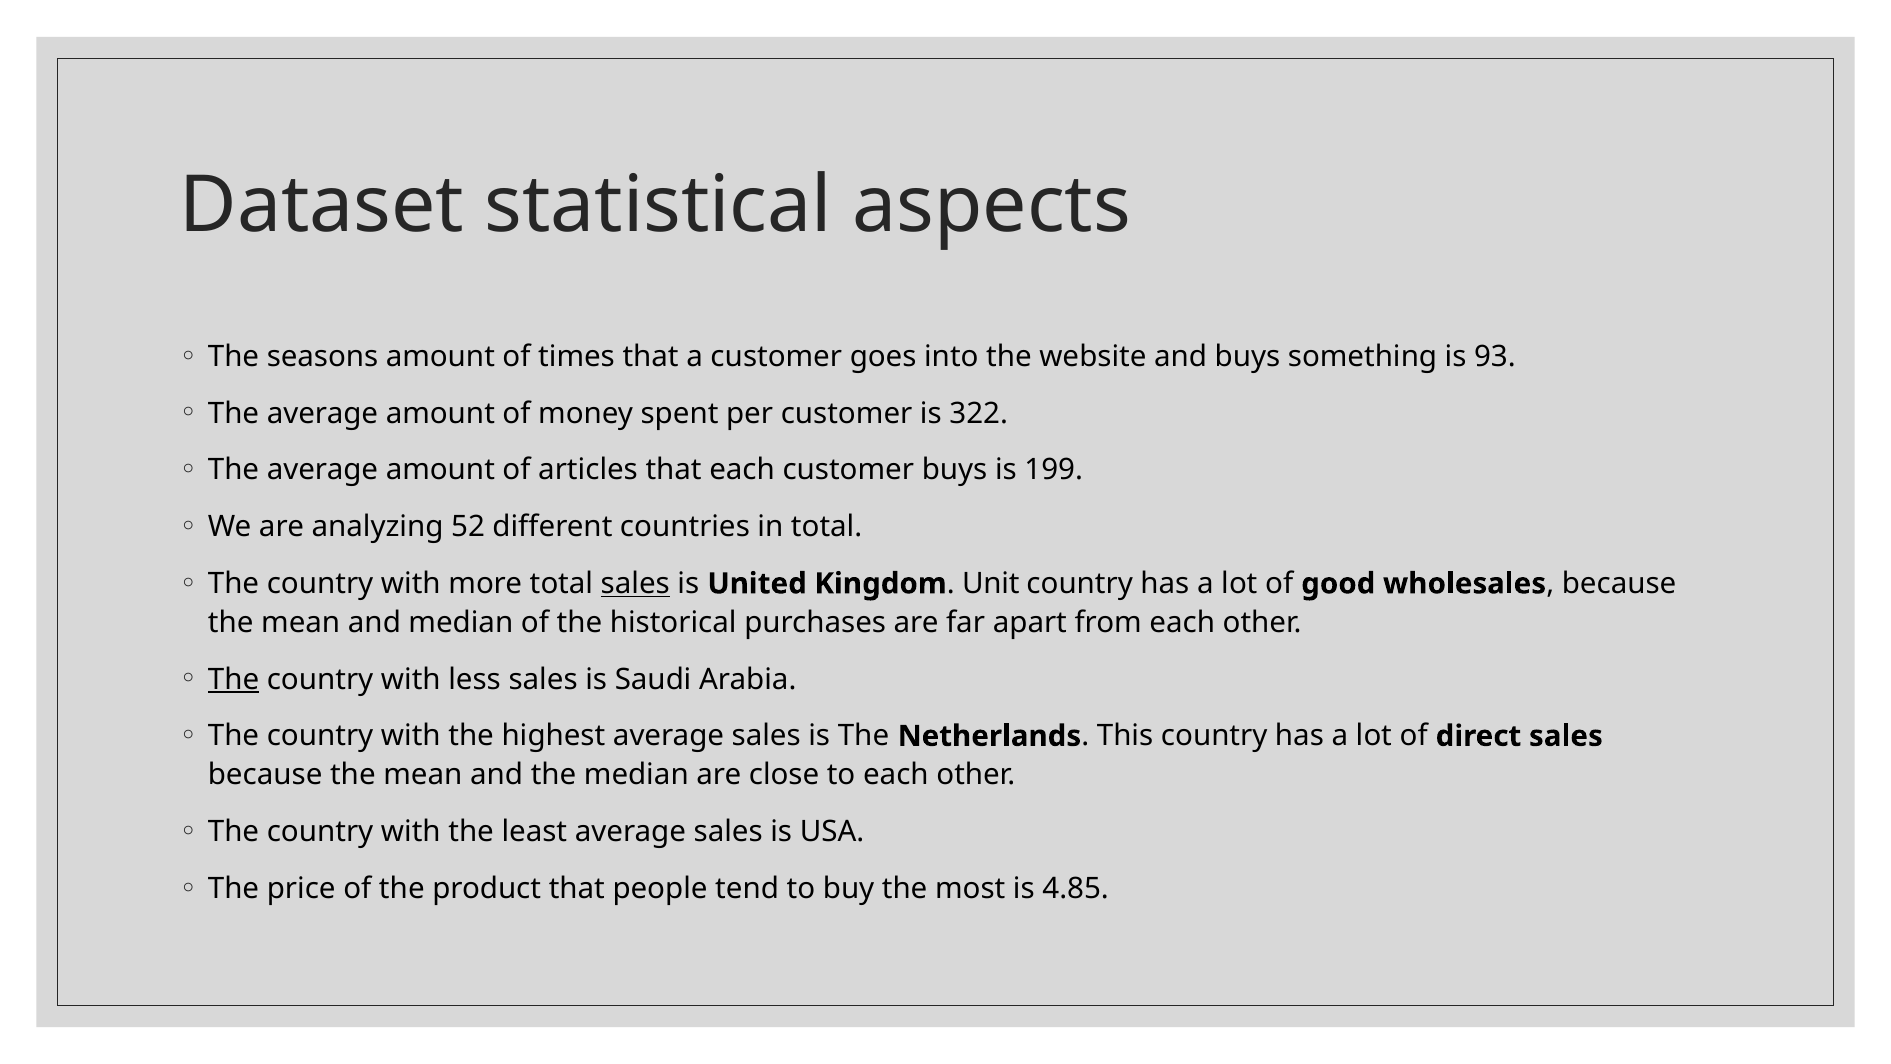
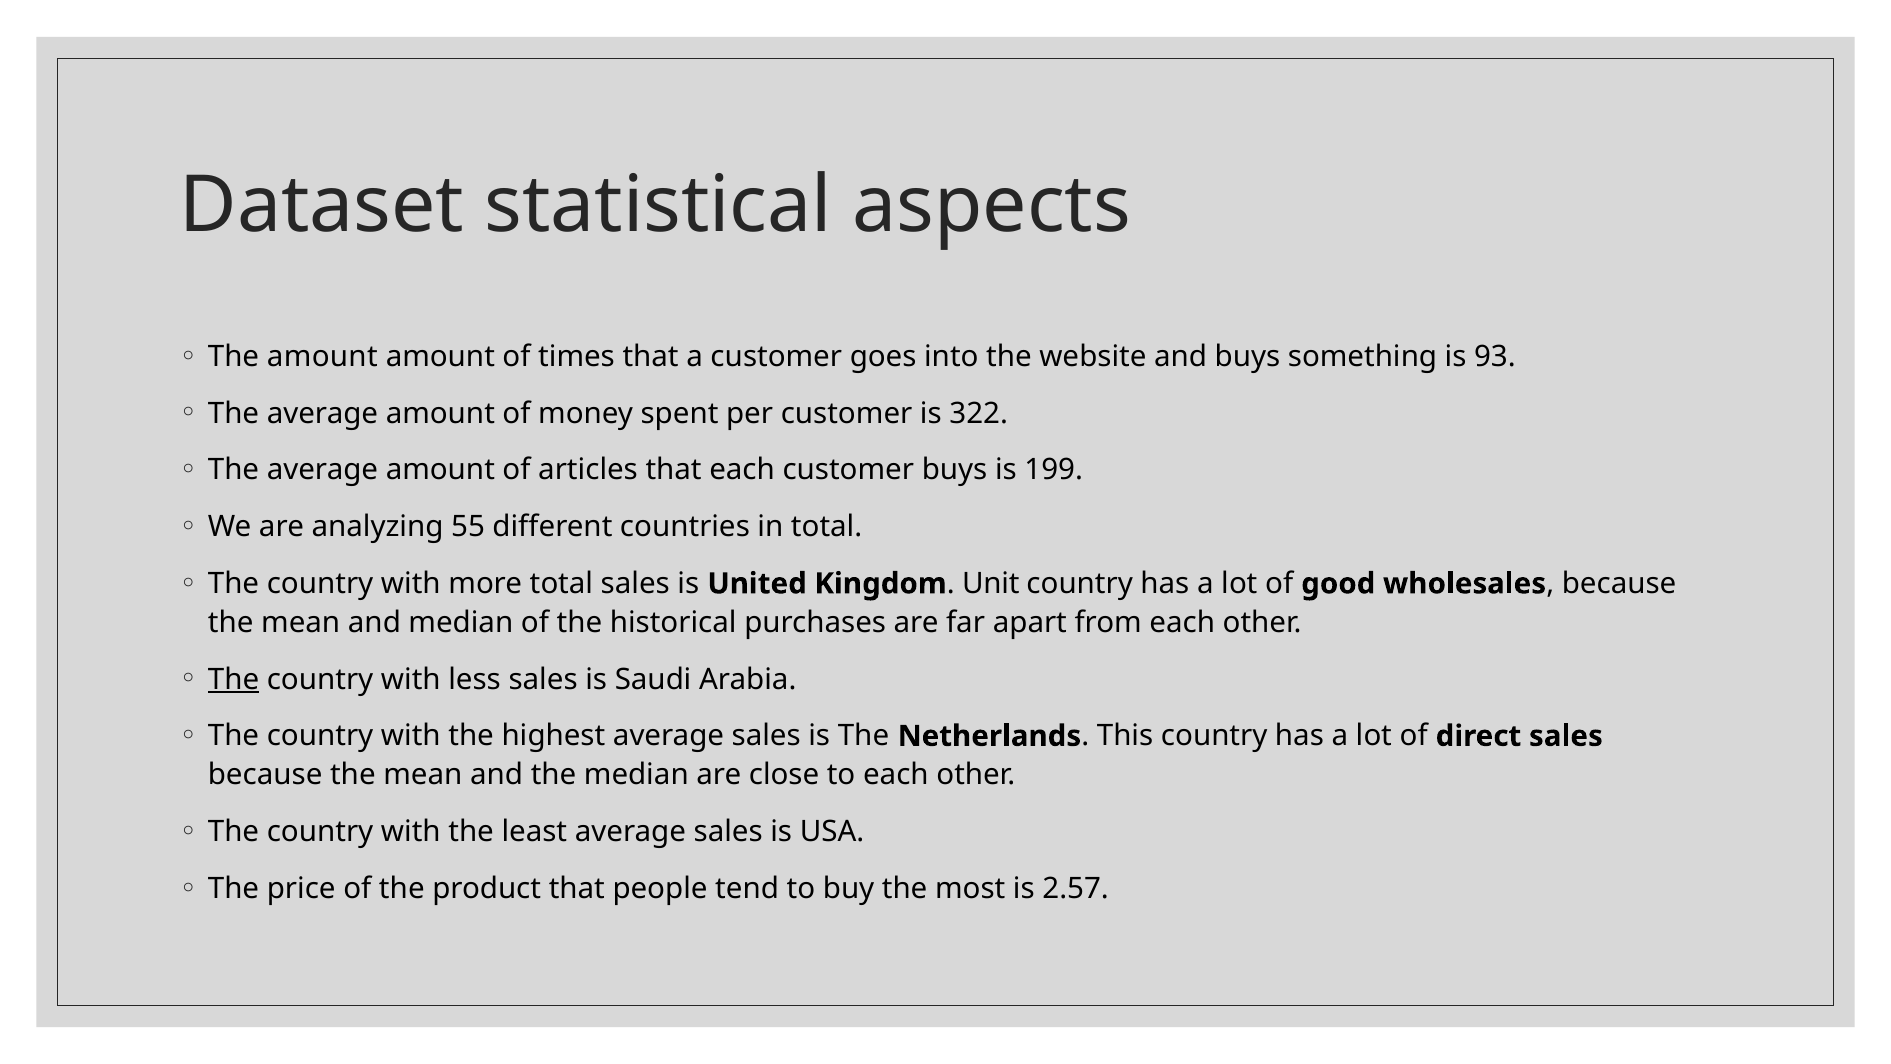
The seasons: seasons -> amount (322, 357)
52: 52 -> 55 (468, 527)
sales underline: present -> none (635, 584)
4.85: 4.85 -> 2.57 (1076, 888)
